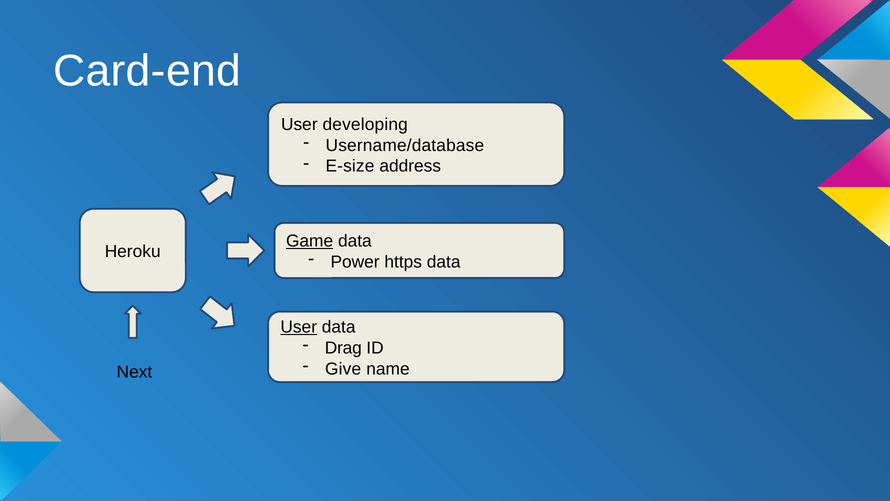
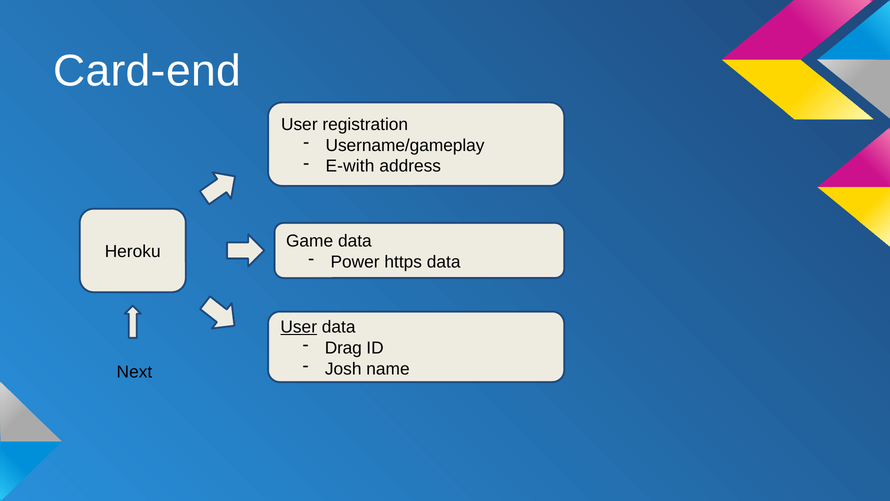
developing: developing -> registration (365, 124)
Username/database: Username/database -> Username/gameplay (405, 145)
E-size: E-size -> E-with (350, 166)
Game underline: present -> none (310, 241)
Give: Give -> Josh (343, 369)
